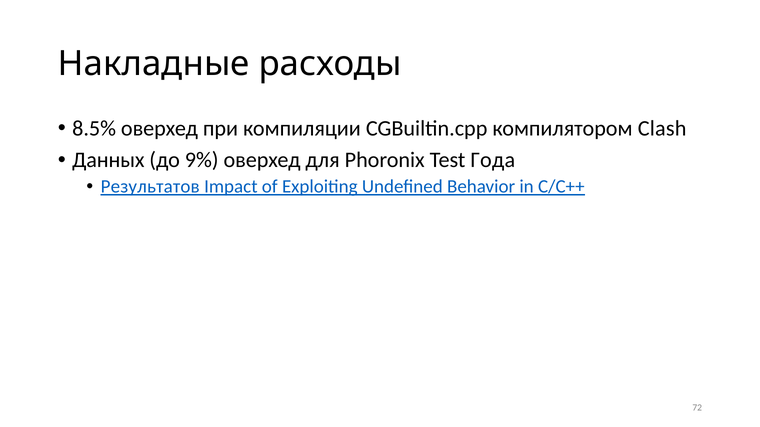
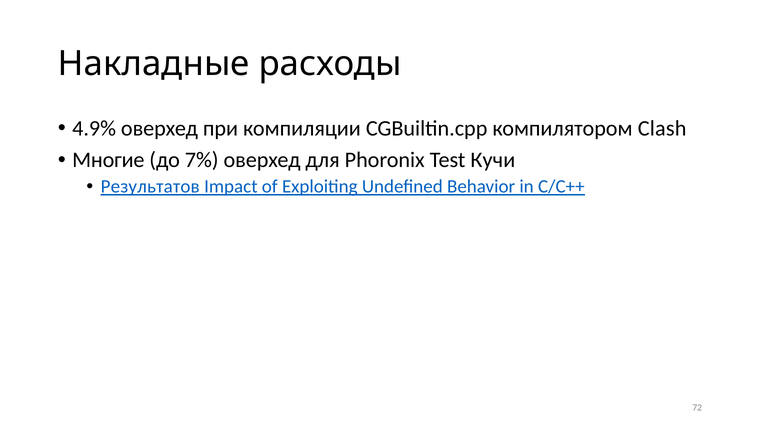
8.5%: 8.5% -> 4.9% (94, 128)
Данных: Данных -> Многие (108, 160)
9%: 9% -> 7% (202, 160)
Года: Года -> Кучи (493, 160)
